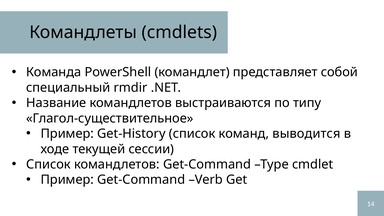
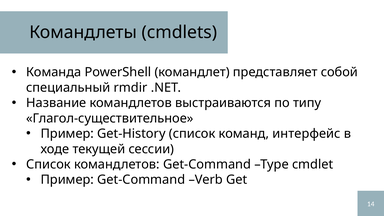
выводится: выводится -> интерфейс (306, 134)
